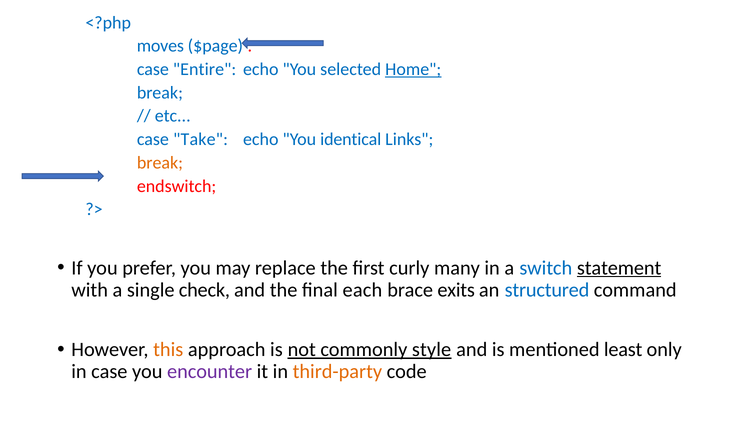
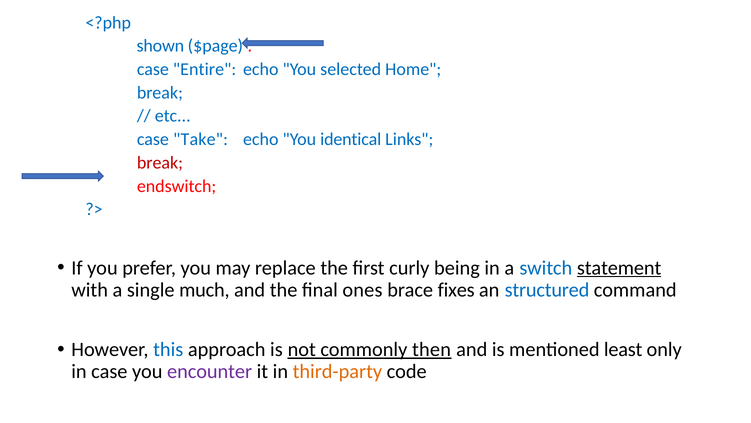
moves: moves -> shown (160, 46)
Home underline: present -> none (413, 69)
break colour: orange -> red (160, 163)
many: many -> being (457, 267)
check: check -> much (204, 289)
each: each -> ones (362, 289)
exits: exits -> fixes (456, 289)
this colour: orange -> blue (168, 349)
style: style -> then (432, 349)
